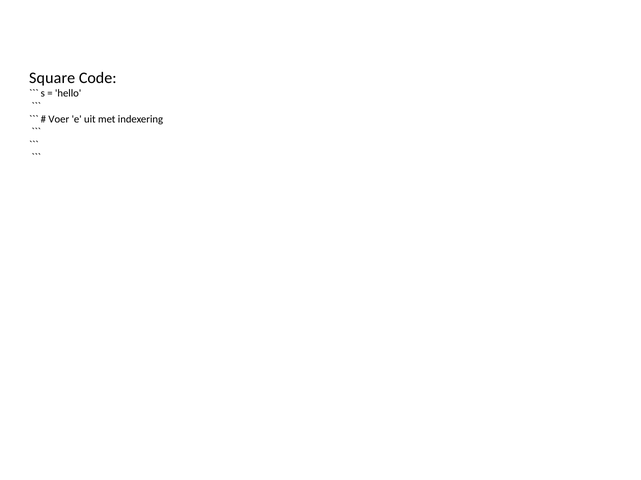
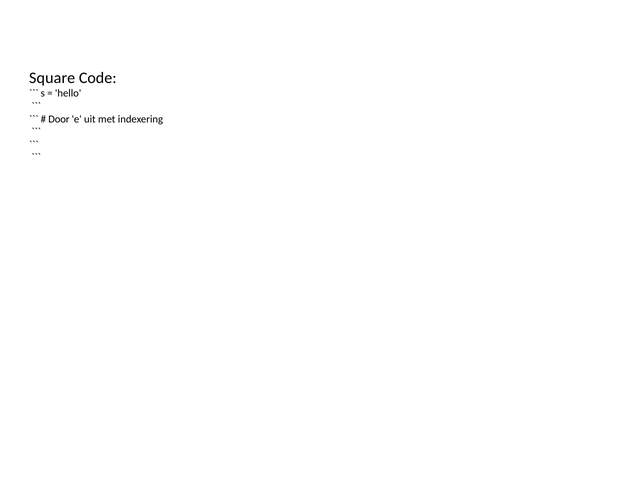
Voer: Voer -> Door (59, 119)
